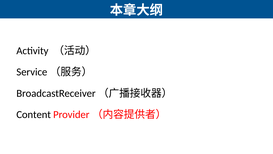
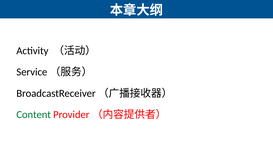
Content colour: black -> green (34, 114)
